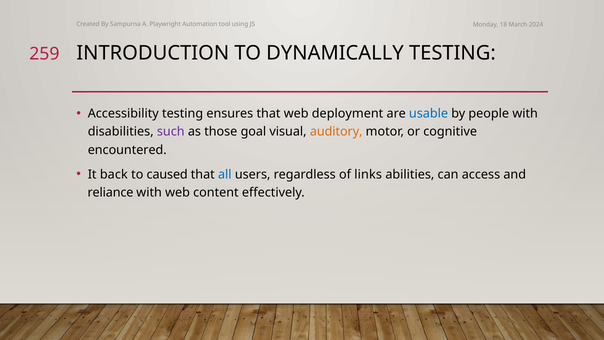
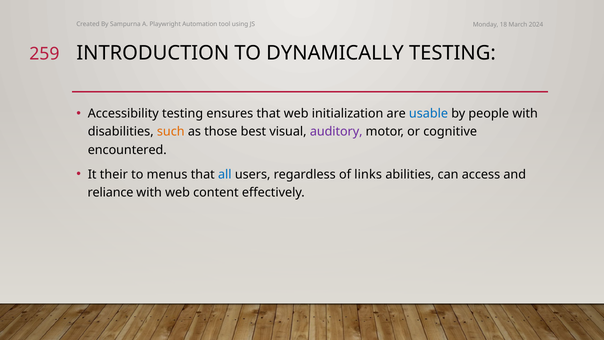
deployment: deployment -> initialization (348, 114)
such colour: purple -> orange (171, 132)
goal: goal -> best (253, 132)
auditory colour: orange -> purple (336, 132)
back: back -> their (114, 174)
caused: caused -> menus (167, 174)
